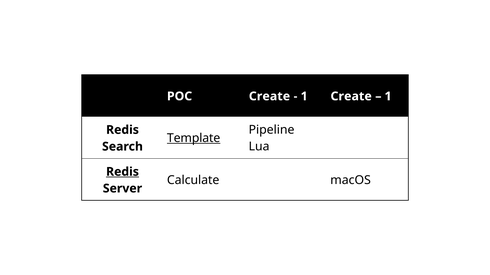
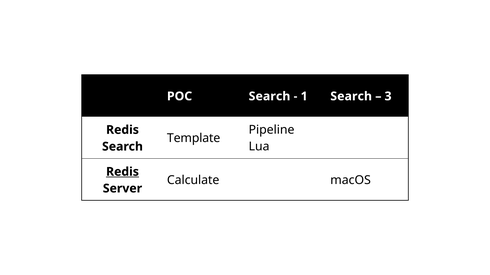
POC Create: Create -> Search (269, 96)
1 Create: Create -> Search (351, 96)
1: 1 -> 3 (388, 96)
Template underline: present -> none (194, 138)
